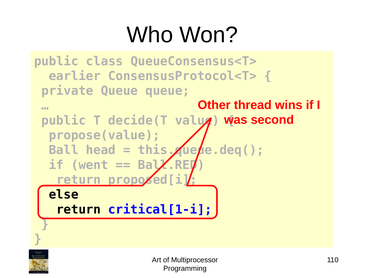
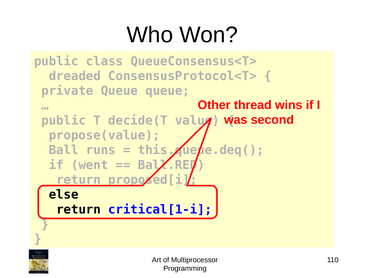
earlier: earlier -> dreaded (75, 76)
head: head -> runs (101, 150)
